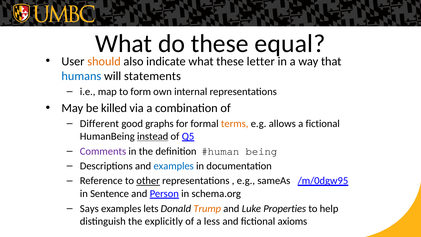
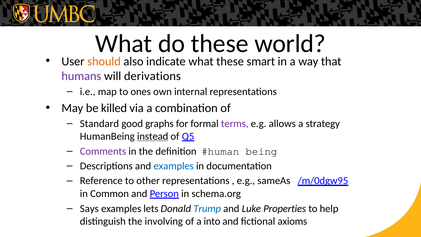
equal: equal -> world (290, 44)
letter: letter -> smart (261, 61)
humans colour: blue -> purple (81, 76)
statements: statements -> derivations (152, 76)
form: form -> ones (141, 92)
Different: Different -> Standard (99, 124)
terms colour: orange -> purple (235, 124)
a fictional: fictional -> strategy (323, 124)
other underline: present -> none (148, 181)
Sentence: Sentence -> Common (110, 193)
Trump colour: orange -> blue (207, 208)
explicitly: explicitly -> involving (164, 221)
less: less -> into (212, 221)
